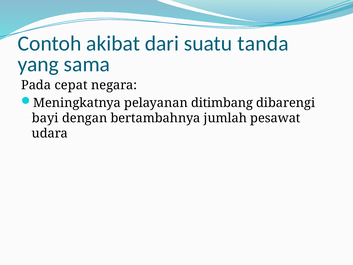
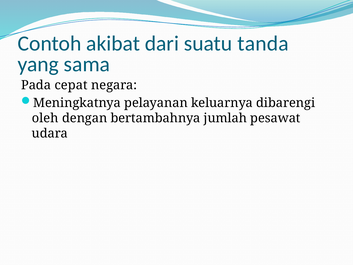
ditimbang: ditimbang -> keluarnya (222, 103)
bayi: bayi -> oleh (45, 118)
